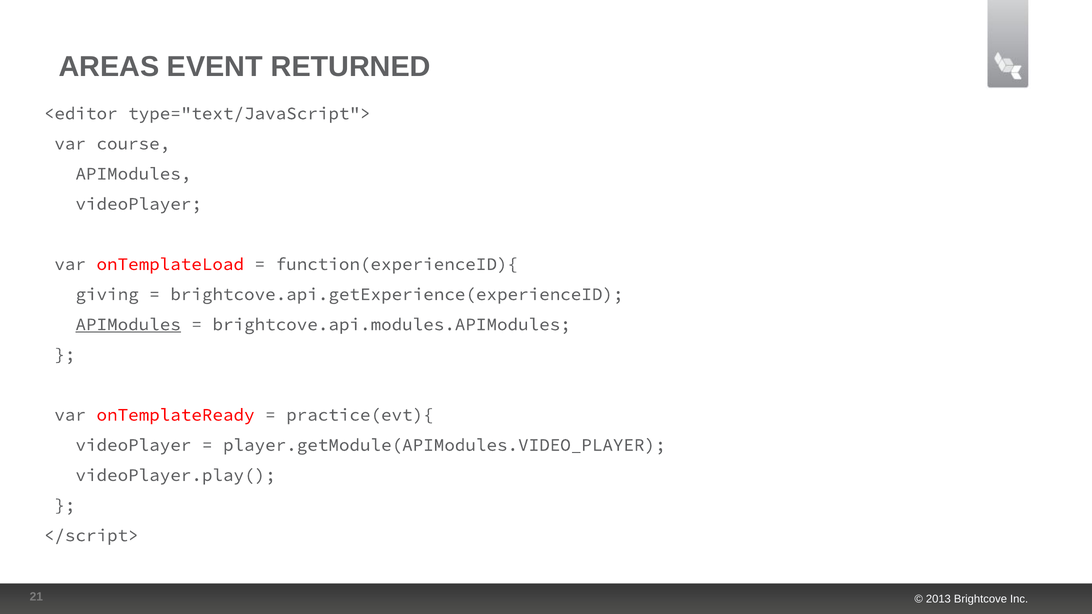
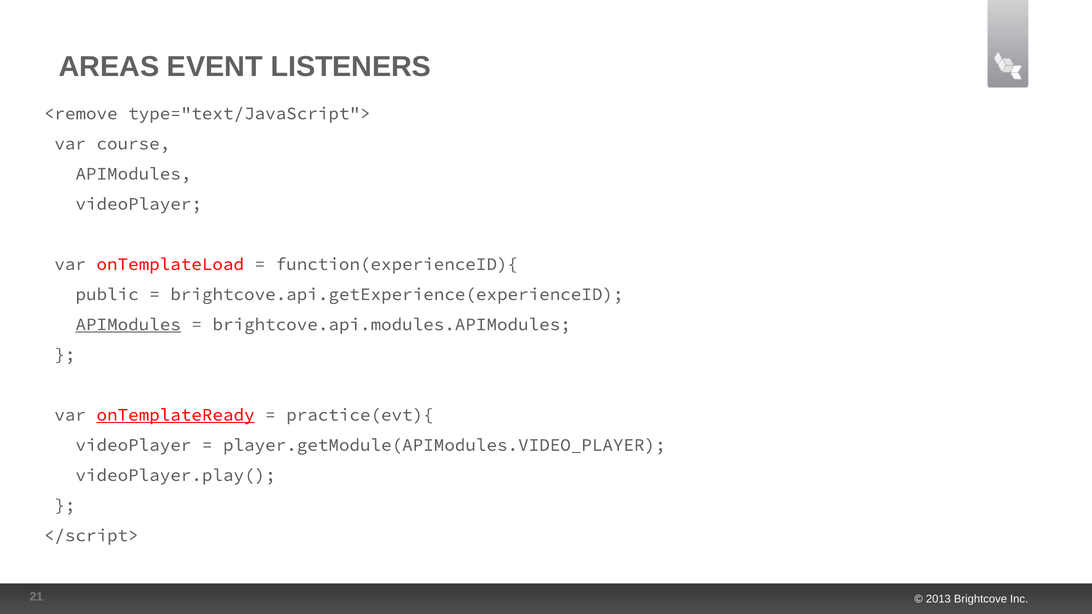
RETURNED: RETURNED -> LISTENERS (351, 67)
<editor: <editor -> <remove (81, 114)
giving: giving -> public (107, 294)
onTemplateReady underline: none -> present (176, 415)
